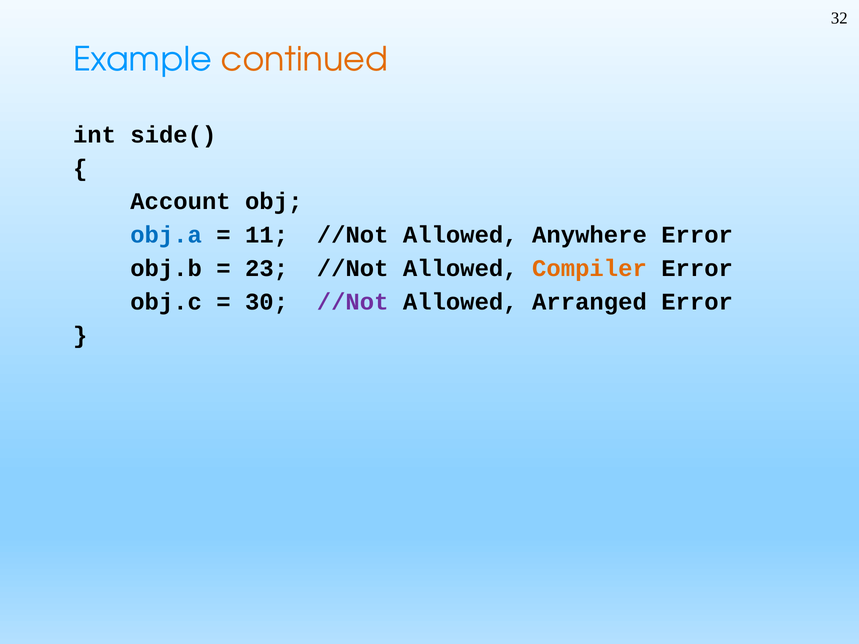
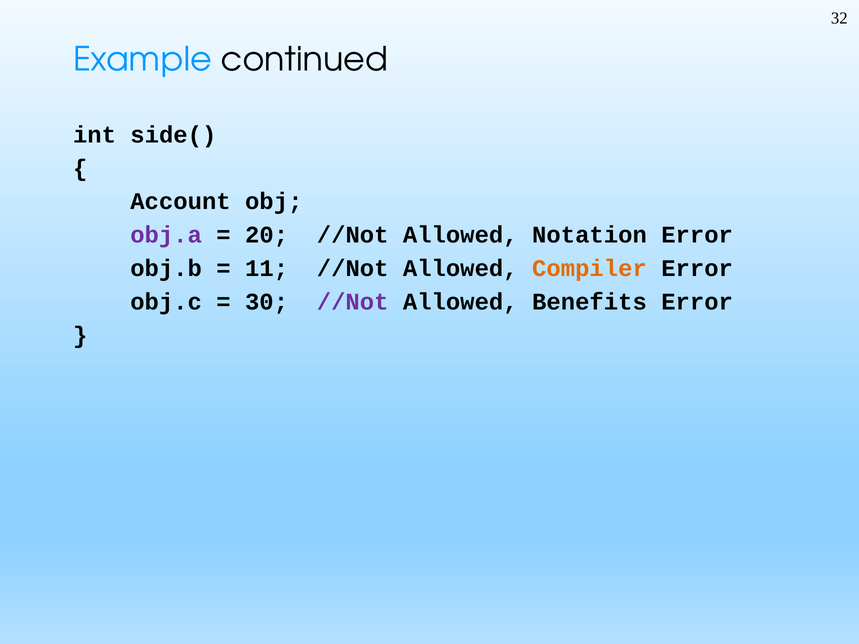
continued colour: orange -> black (304, 60)
obj.a colour: blue -> purple (166, 235)
11: 11 -> 20 (267, 235)
Anywhere: Anywhere -> Notation (589, 235)
23: 23 -> 11 (267, 268)
Arranged: Arranged -> Benefits (589, 302)
